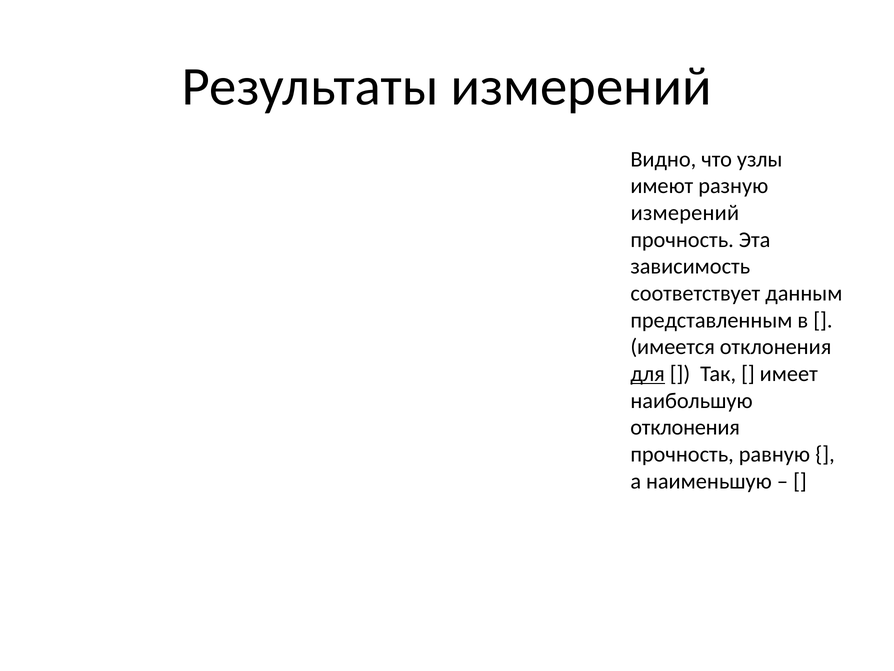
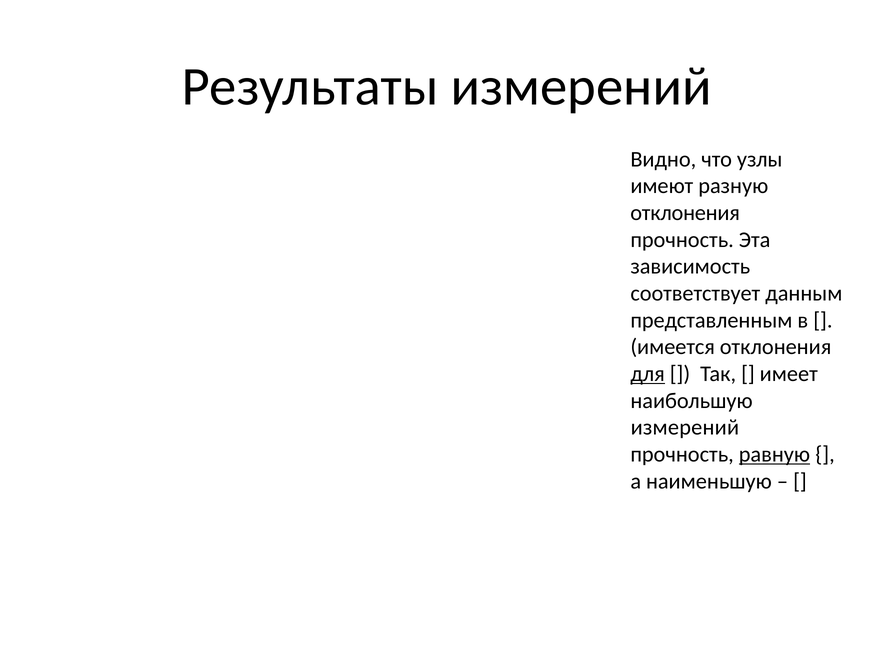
измерений: измерений -> отклонения (685, 213)
отклонения: отклонения -> измерений (685, 427)
равную underline: none -> present (774, 454)
